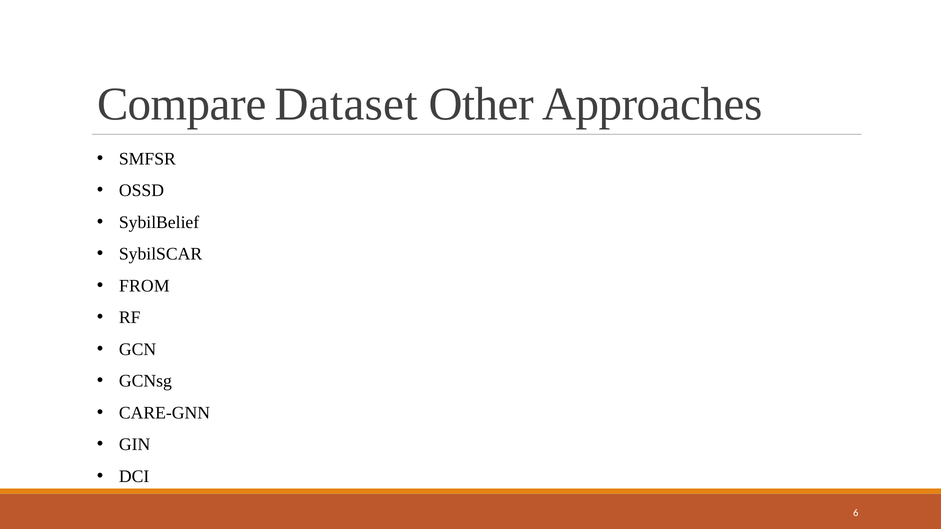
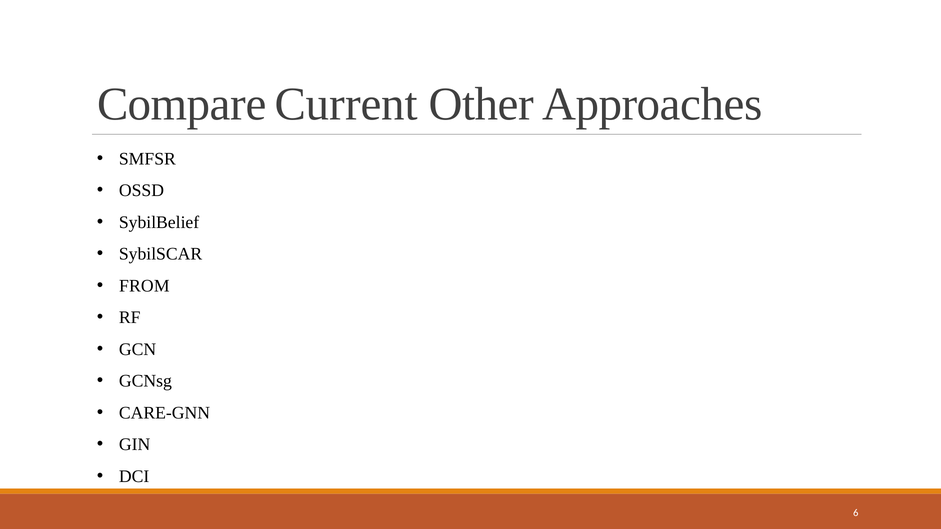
Dataset: Dataset -> Current (346, 104)
